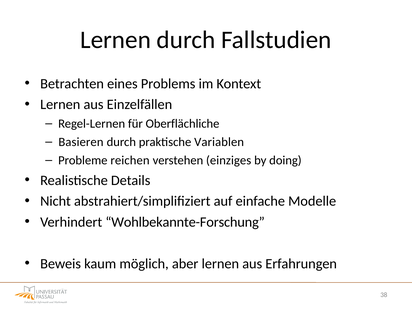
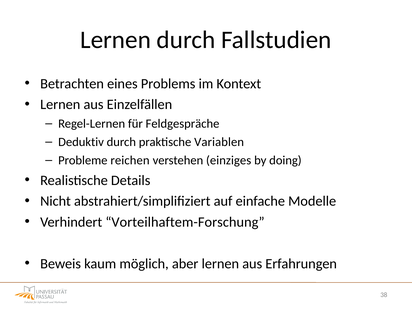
Oberflächliche: Oberflächliche -> Feldgespräche (182, 124)
Basieren: Basieren -> Deduktiv (81, 142)
Wohlbekannte-Forschung: Wohlbekannte-Forschung -> Vorteilhaftem-Forschung (185, 222)
